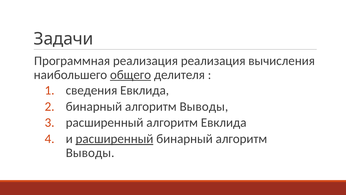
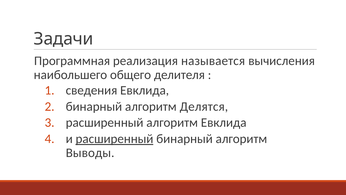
реализация реализация: реализация -> называется (213, 61)
общего underline: present -> none (131, 75)
Выводы: Выводы -> Делятся (204, 106)
